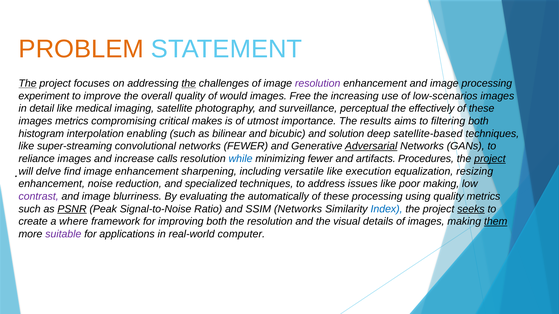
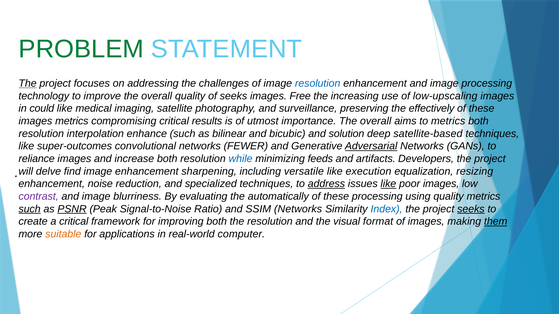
PROBLEM colour: orange -> green (81, 49)
the underline: present -> none (189, 83)
resolution colour: purple -> blue (318, 83)
experiment: experiment -> technology (44, 96)
of would: would -> seeks (234, 96)
low-scenarios: low-scenarios -> low-upscaling (445, 96)
detail: detail -> could (42, 109)
perceptual: perceptual -> preserving (364, 109)
makes: makes -> results (207, 121)
importance The results: results -> overall (376, 121)
to filtering: filtering -> metrics (448, 121)
histogram: histogram -> resolution (41, 134)
enabling: enabling -> enhance (147, 134)
super-streaming: super-streaming -> super-outcomes (75, 146)
increase calls: calls -> both (167, 159)
minimizing fewer: fewer -> feeds (320, 159)
Procedures: Procedures -> Developers (426, 159)
project underline: present -> none (490, 159)
address underline: none -> present (326, 184)
like underline: none -> present (388, 184)
poor making: making -> images (441, 184)
such underline: none -> present (30, 209)
a where: where -> critical (74, 222)
details: details -> format (378, 222)
suitable colour: purple -> orange (63, 234)
